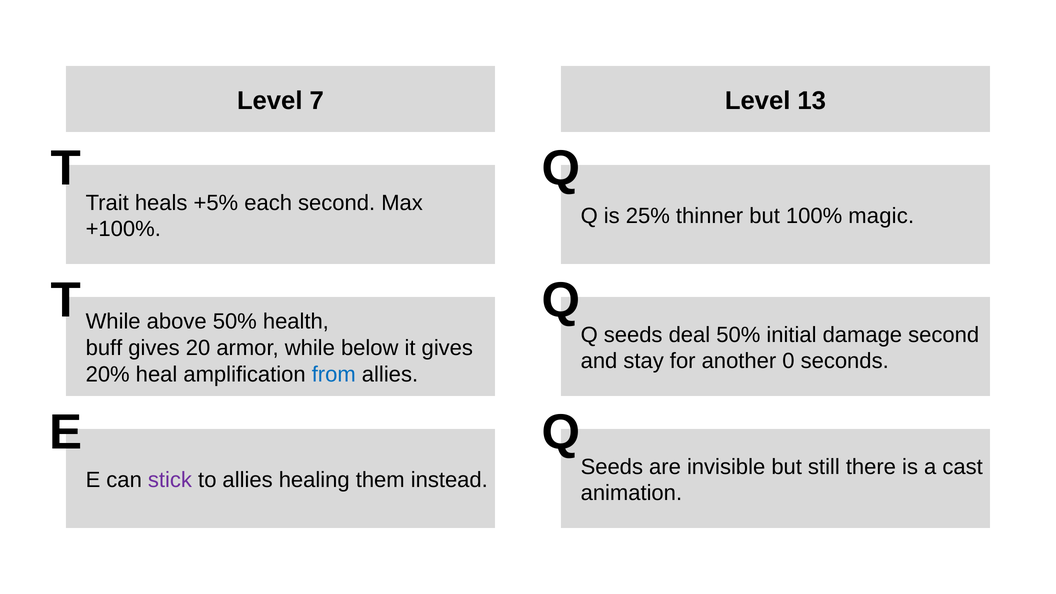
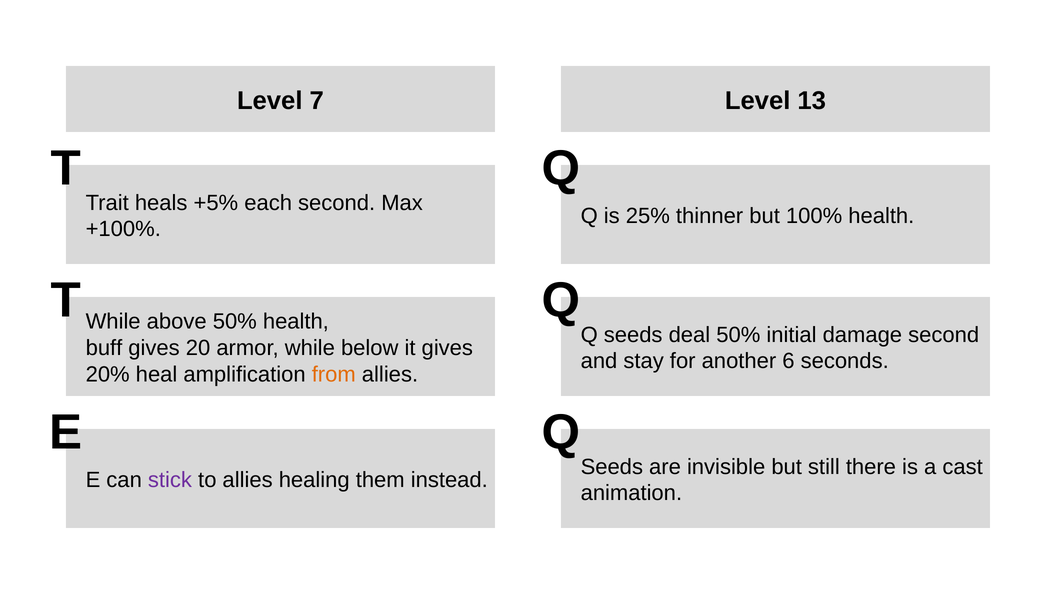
100% magic: magic -> health (881, 216)
0: 0 -> 6 (788, 361)
from colour: blue -> orange (334, 374)
